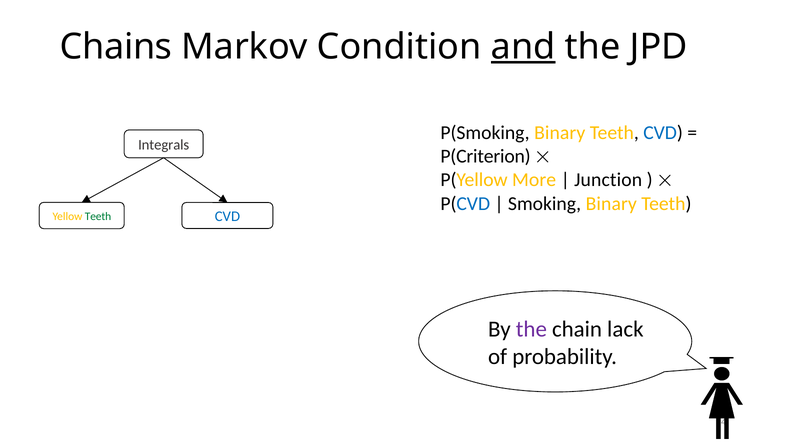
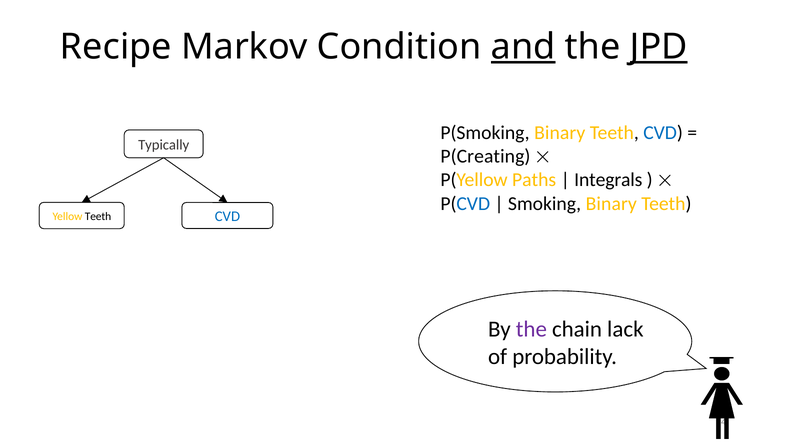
Chains: Chains -> Recipe (116, 47)
JPD underline: none -> present (659, 47)
Integrals: Integrals -> Typically (164, 145)
P(Criterion: P(Criterion -> P(Creating (485, 156)
More: More -> Paths (534, 180)
Junction: Junction -> Integrals (608, 180)
Teeth colour: green -> black (98, 216)
